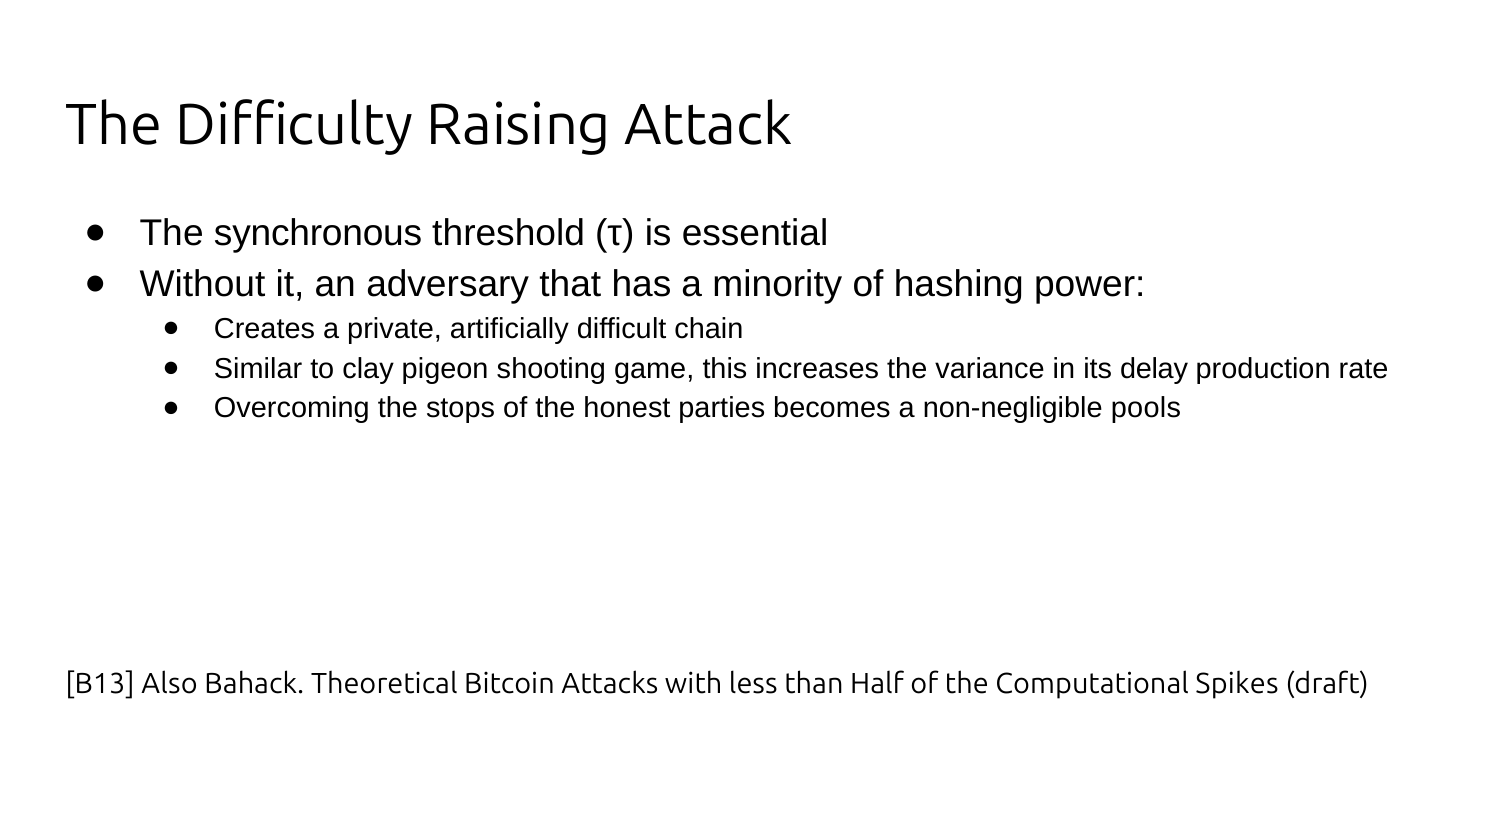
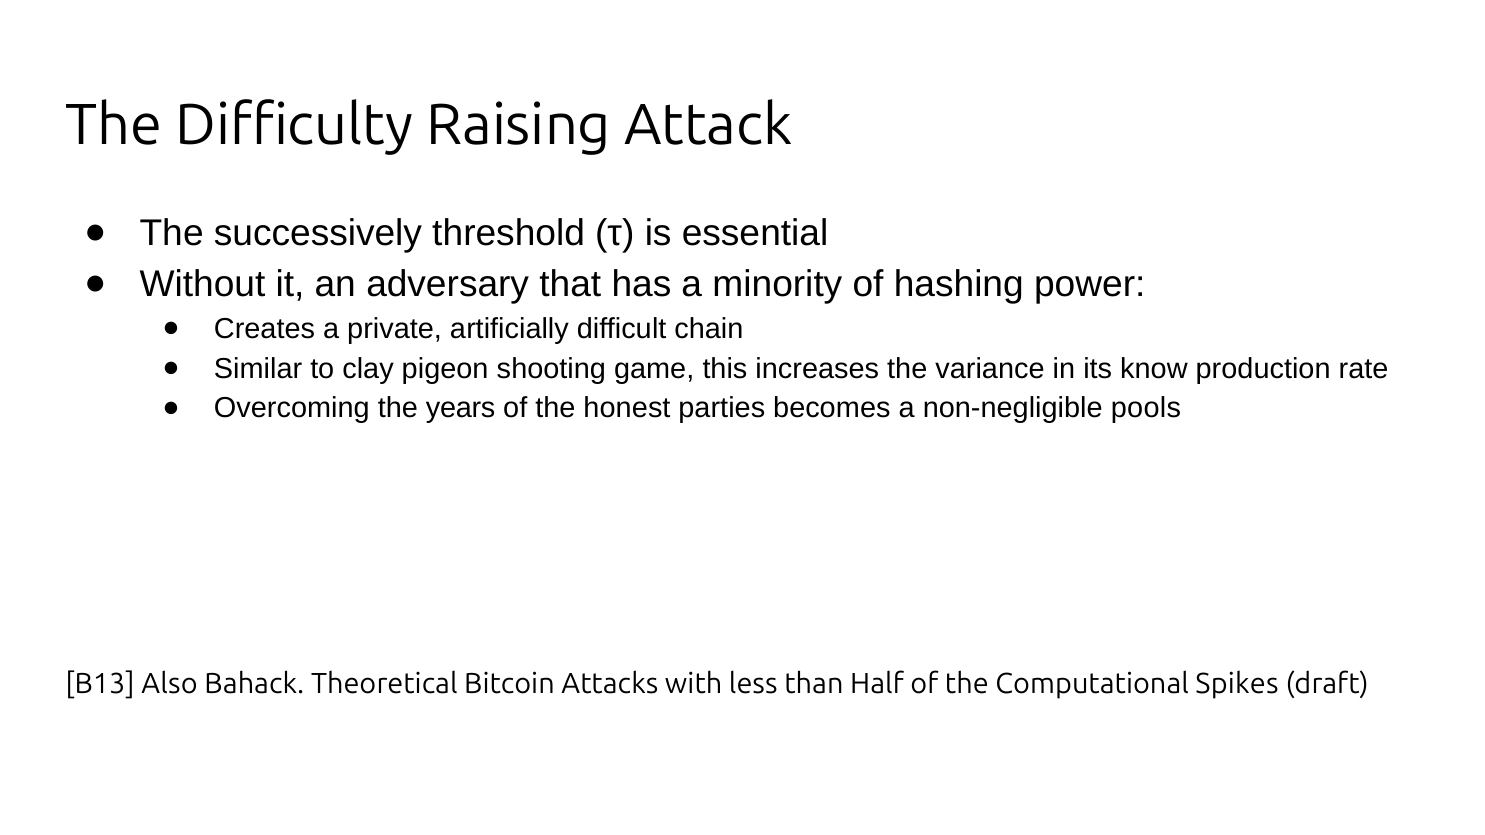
synchronous: synchronous -> successively (318, 234)
delay: delay -> know (1154, 369)
stops: stops -> years (461, 409)
